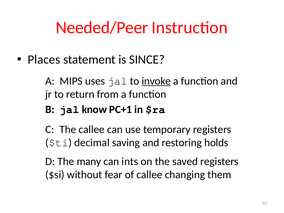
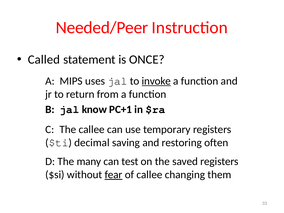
Places: Places -> Called (44, 60)
SINCE: SINCE -> ONCE (147, 60)
holds: holds -> often (216, 143)
ints: ints -> test (130, 161)
fear underline: none -> present (114, 175)
